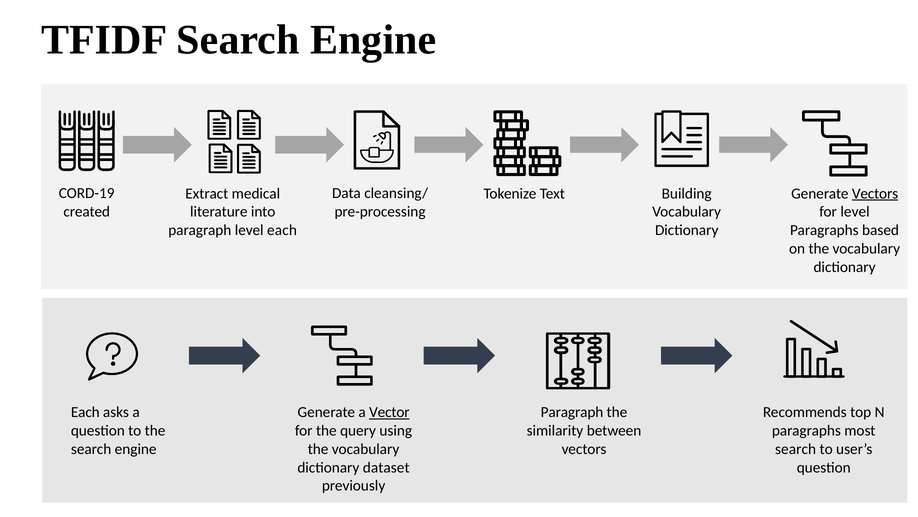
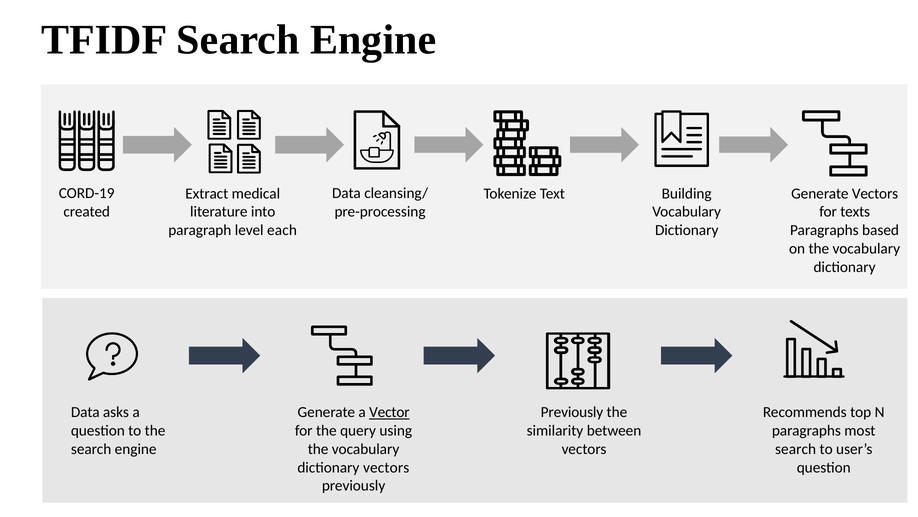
Vectors underline: present -> none (875, 193)
for level: level -> texts (855, 212)
Each: Each -> Data (85, 412)
Paragraph: Paragraph -> Previously (572, 412)
dictionary dataset: dataset -> vectors (386, 467)
